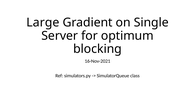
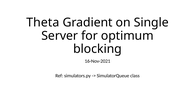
Large: Large -> Theta (43, 22)
